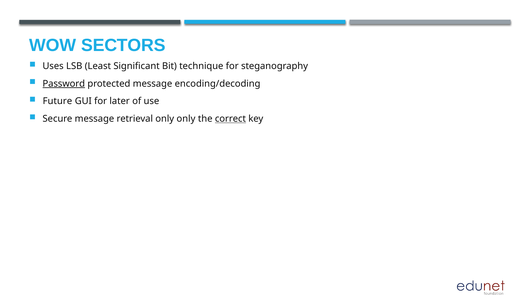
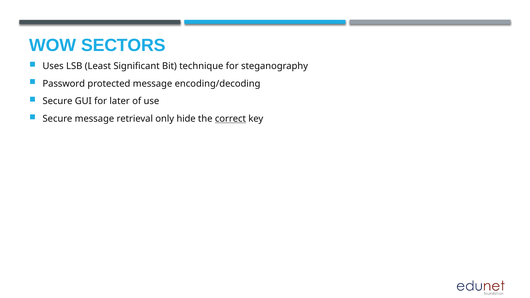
Password underline: present -> none (64, 84)
Future: Future -> Secure (57, 101)
only only: only -> hide (186, 119)
